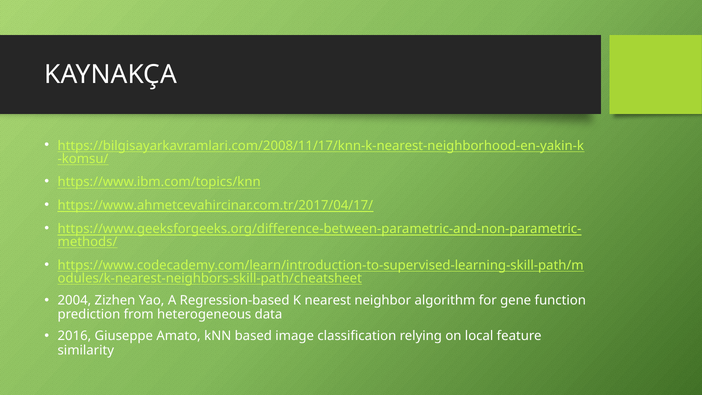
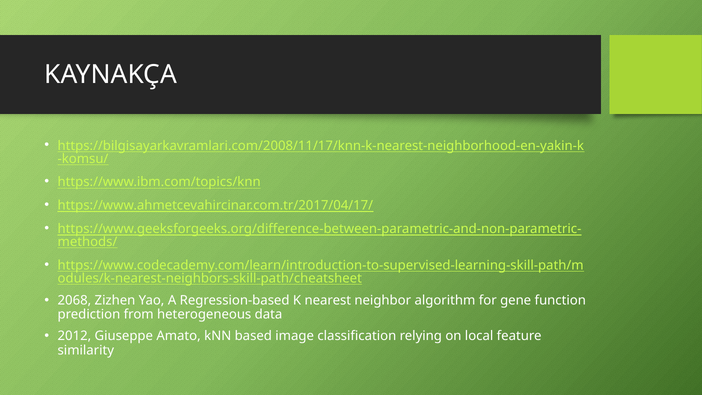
2004: 2004 -> 2068 (74, 300)
2016: 2016 -> 2012 (74, 336)
